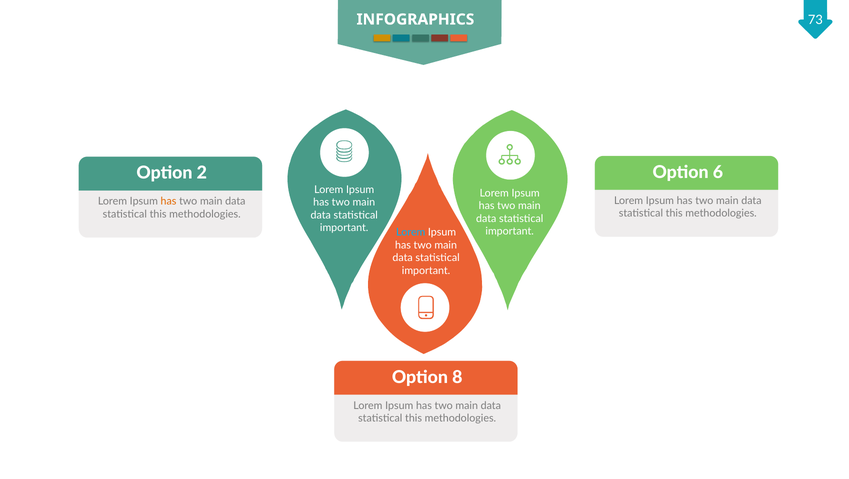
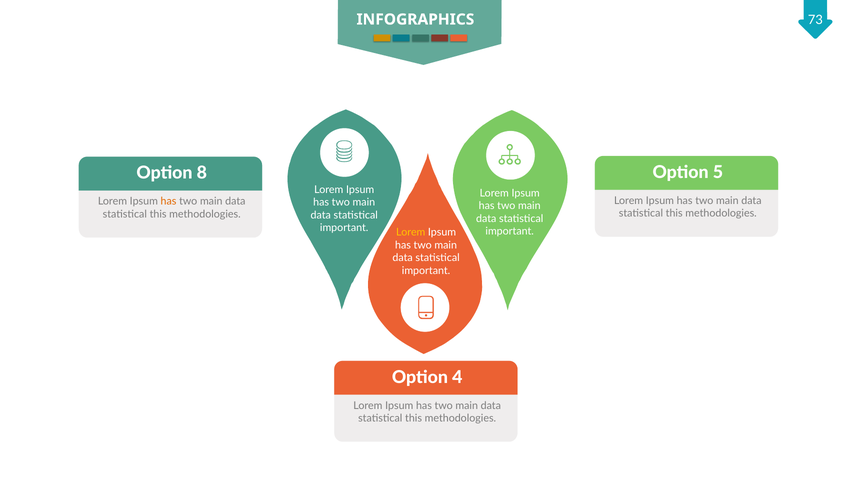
6: 6 -> 5 (718, 172)
2: 2 -> 8 (202, 173)
Lorem colour: light blue -> yellow (411, 232)
8: 8 -> 4 (457, 377)
